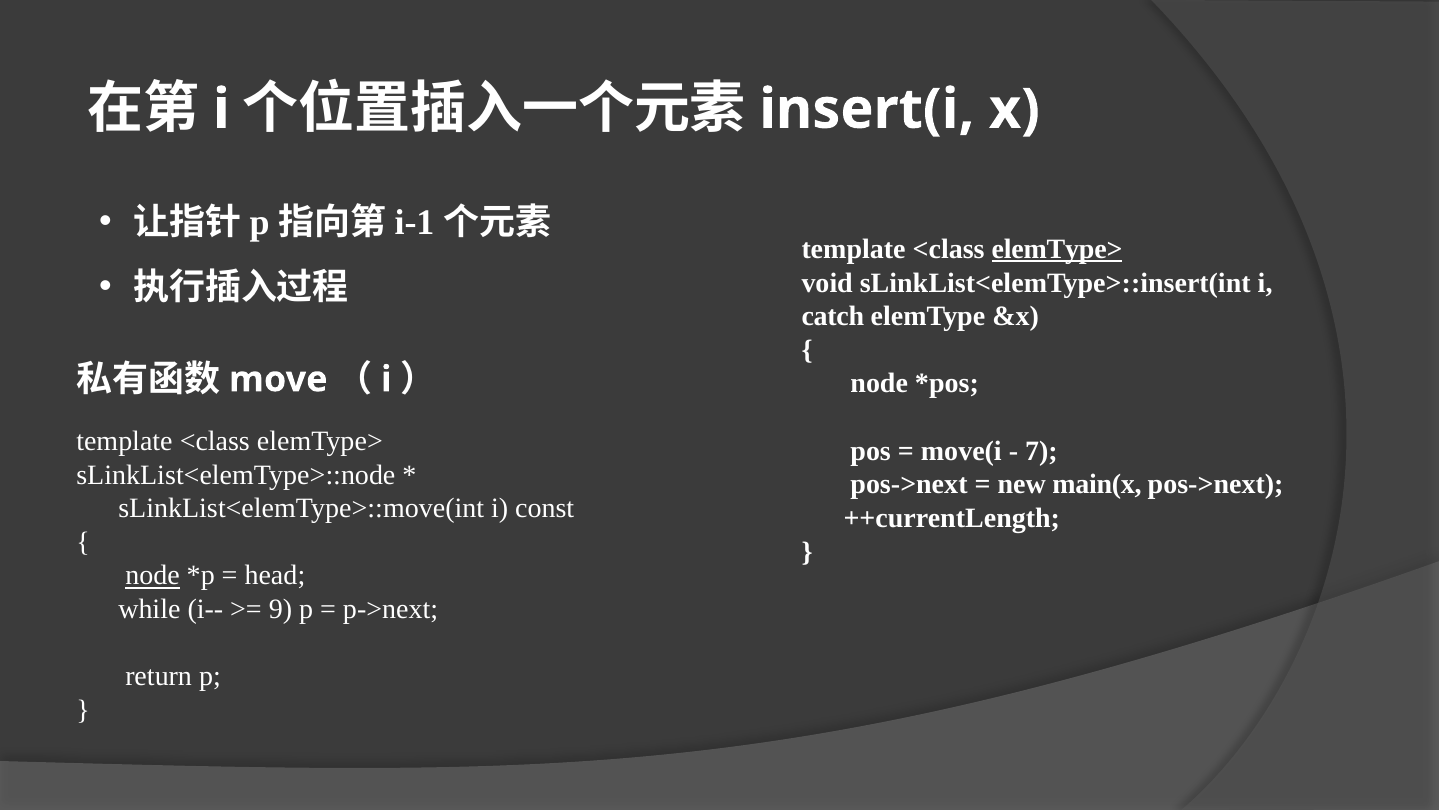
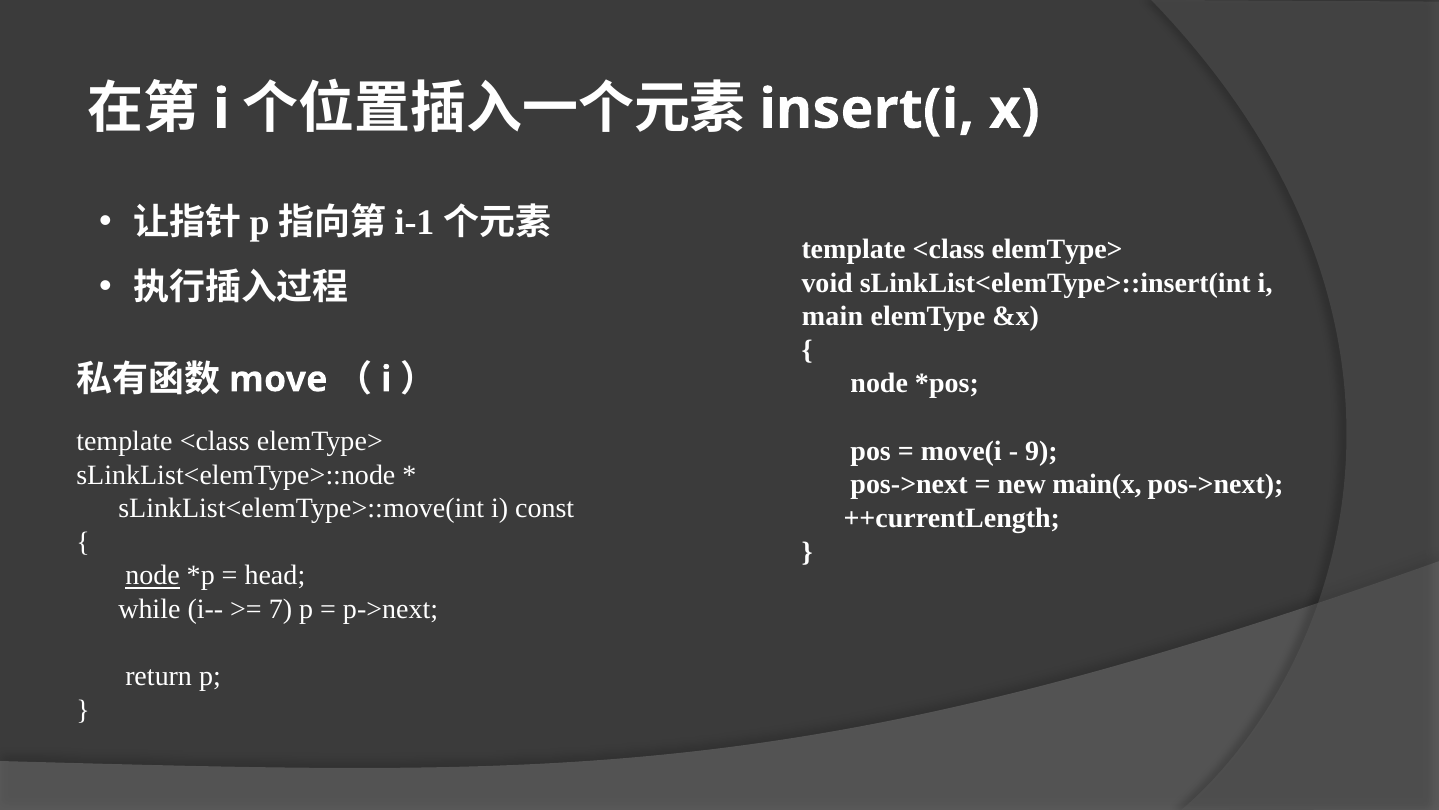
elemType> underline: present -> none (1057, 249)
catch: catch -> main (833, 316)
7: 7 -> 9 (1041, 451)
9: 9 -> 7 (281, 609)
